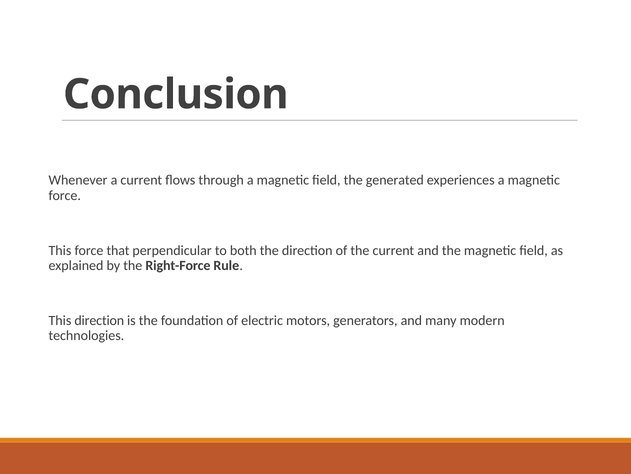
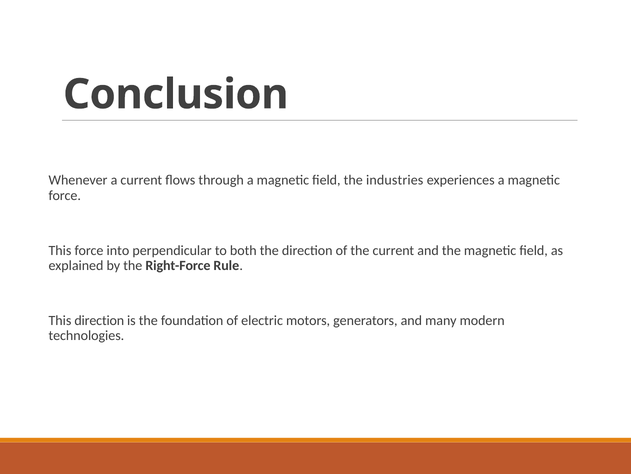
generated: generated -> industries (395, 180)
that: that -> into (118, 250)
